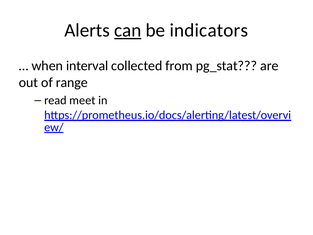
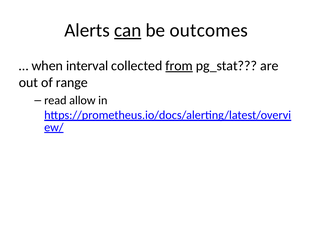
indicators: indicators -> outcomes (209, 30)
from underline: none -> present (179, 66)
meet: meet -> allow (82, 100)
